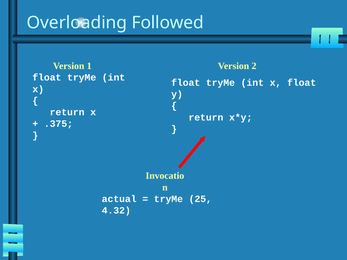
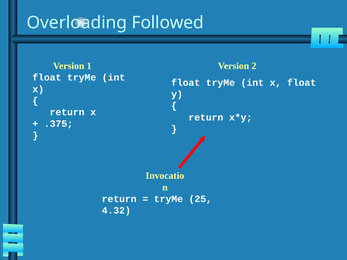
actual: actual -> return (119, 199)
